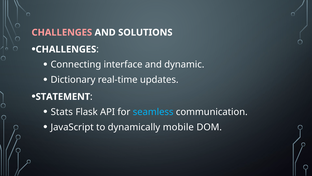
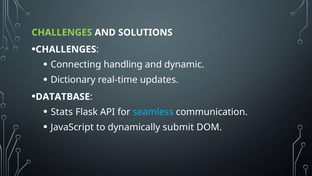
CHALLENGES colour: pink -> light green (62, 32)
interface: interface -> handling (123, 64)
STATEMENT: STATEMENT -> DATATBASE (63, 96)
mobile: mobile -> submit (178, 127)
